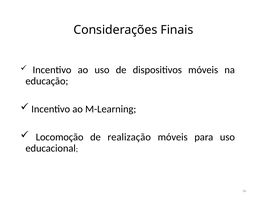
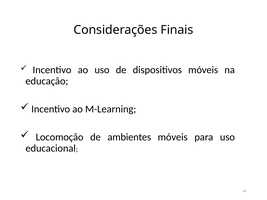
realização: realização -> ambientes (129, 137)
